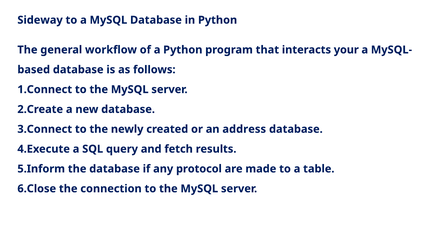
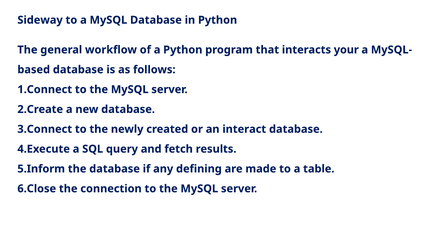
address: address -> interact (244, 129)
protocol: protocol -> defining (199, 169)
